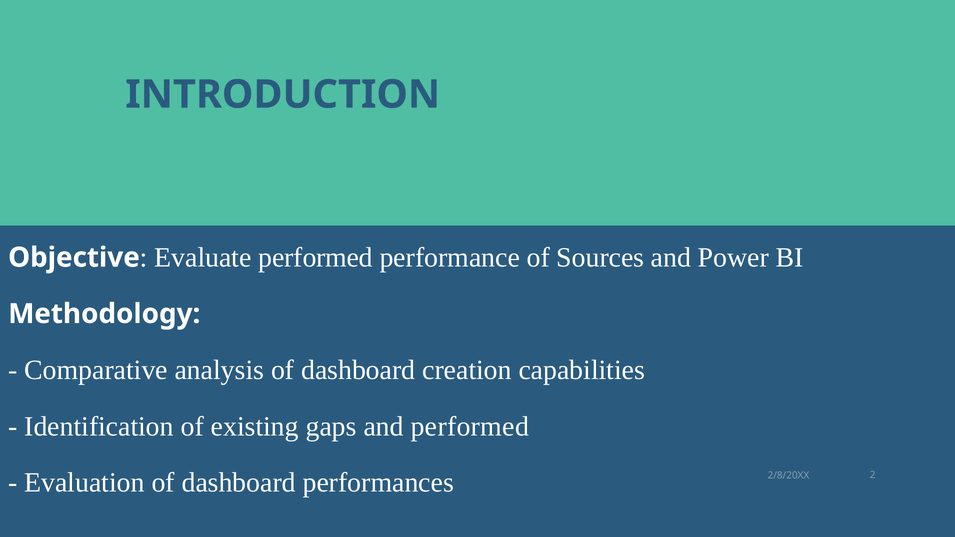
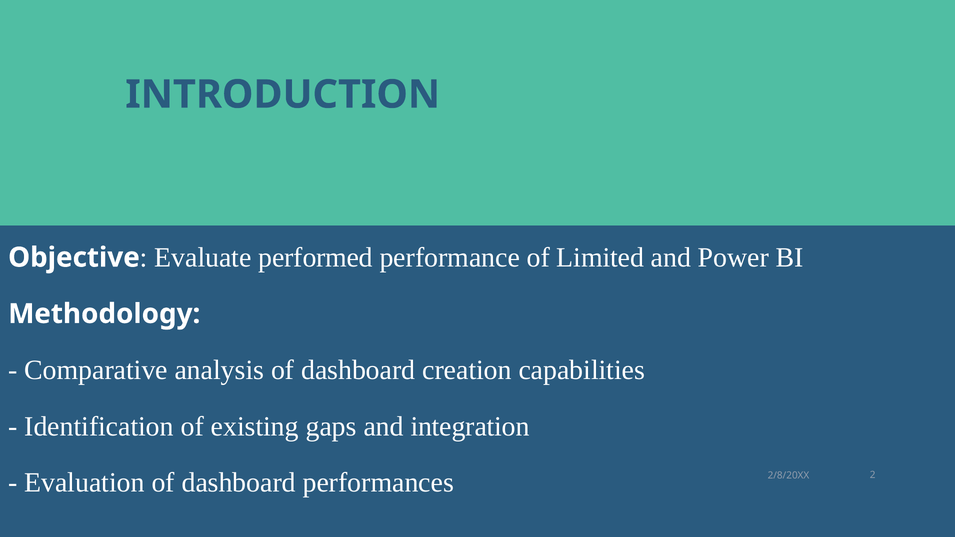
Sources: Sources -> Limited (600, 258)
and performed: performed -> integration (470, 427)
